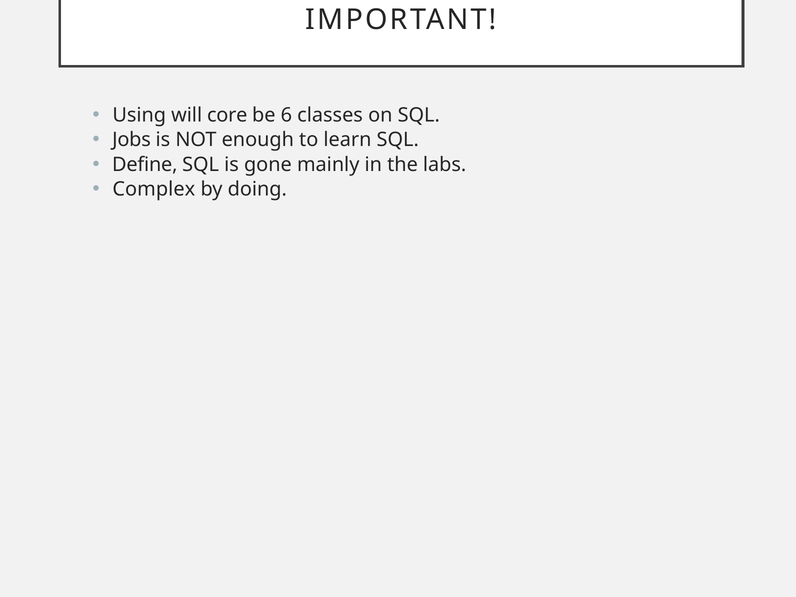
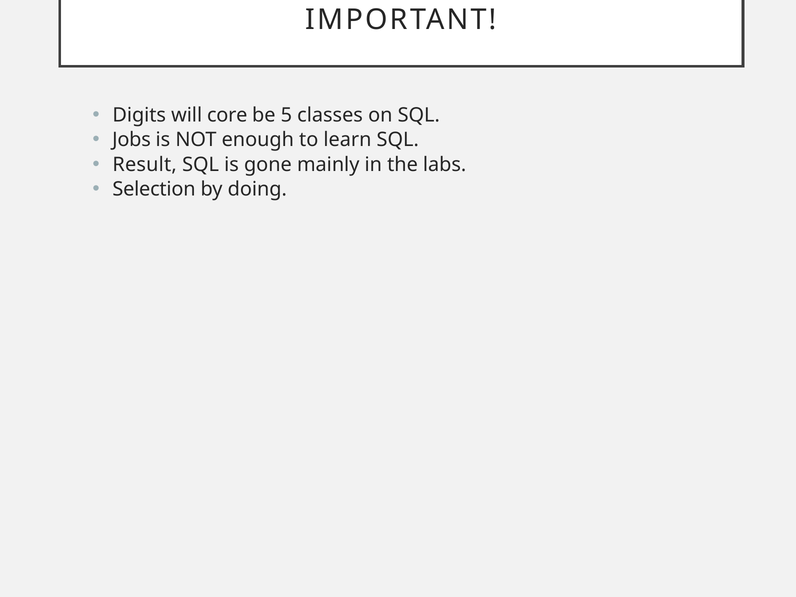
Using: Using -> Digits (139, 115)
6: 6 -> 5 (286, 115)
Define: Define -> Result (145, 165)
Complex: Complex -> Selection (154, 189)
